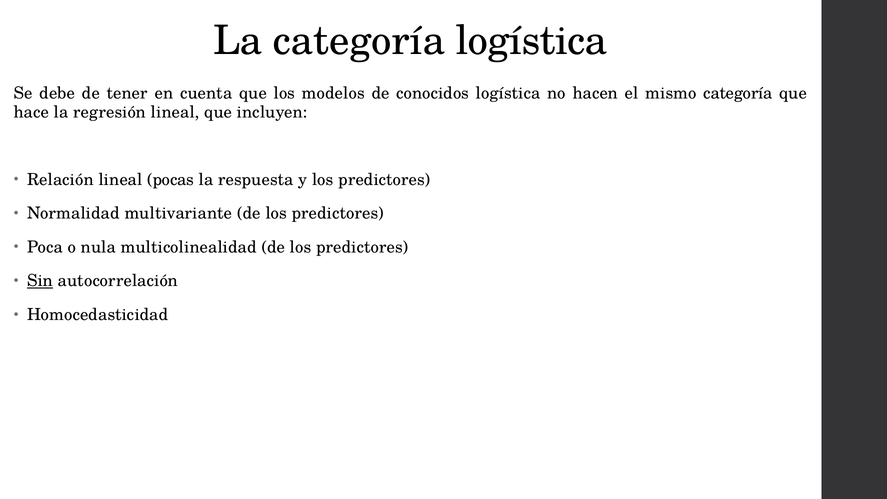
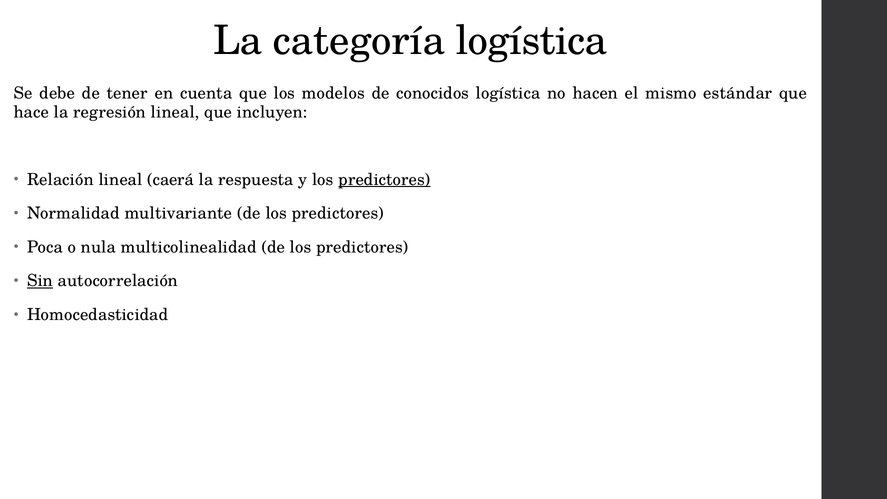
mismo categoría: categoría -> estándar (738, 93)
pocas: pocas -> caerá (171, 180)
predictores underline: none -> present (384, 180)
